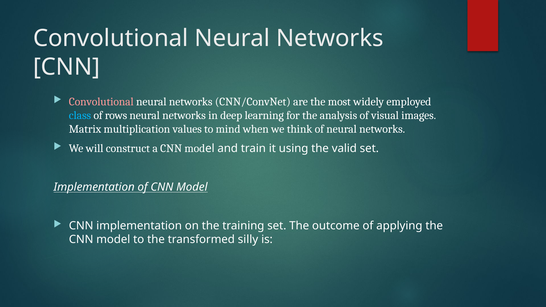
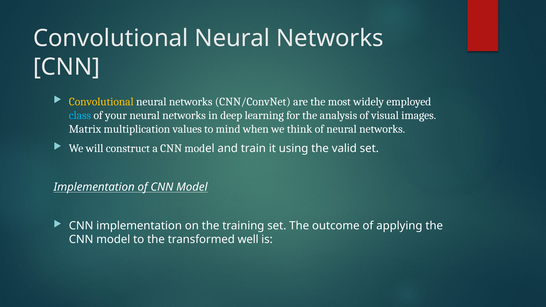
Convolutional colour: pink -> yellow (101, 102)
rows: rows -> your (116, 115)
silly: silly -> well (248, 239)
